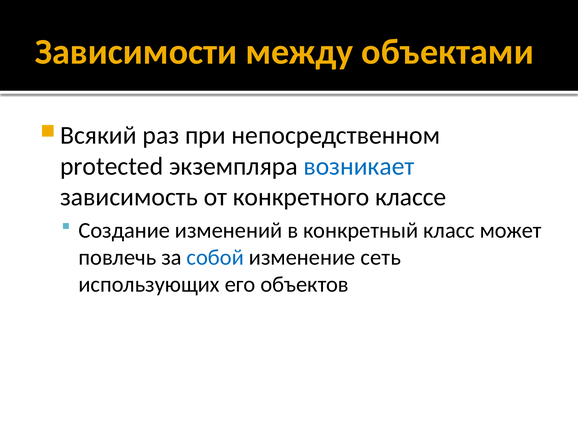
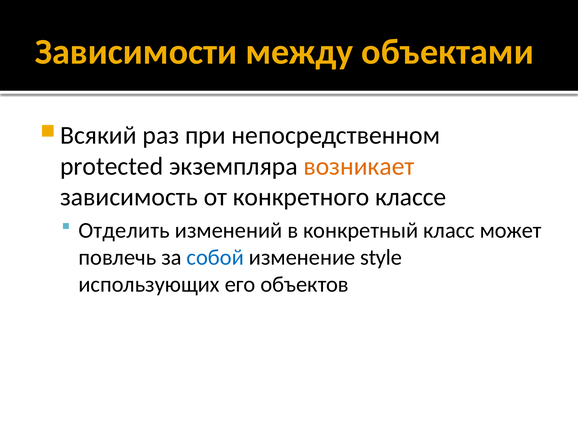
возникает colour: blue -> orange (359, 166)
Создание: Создание -> Отделить (124, 230)
сеть: сеть -> style (381, 257)
